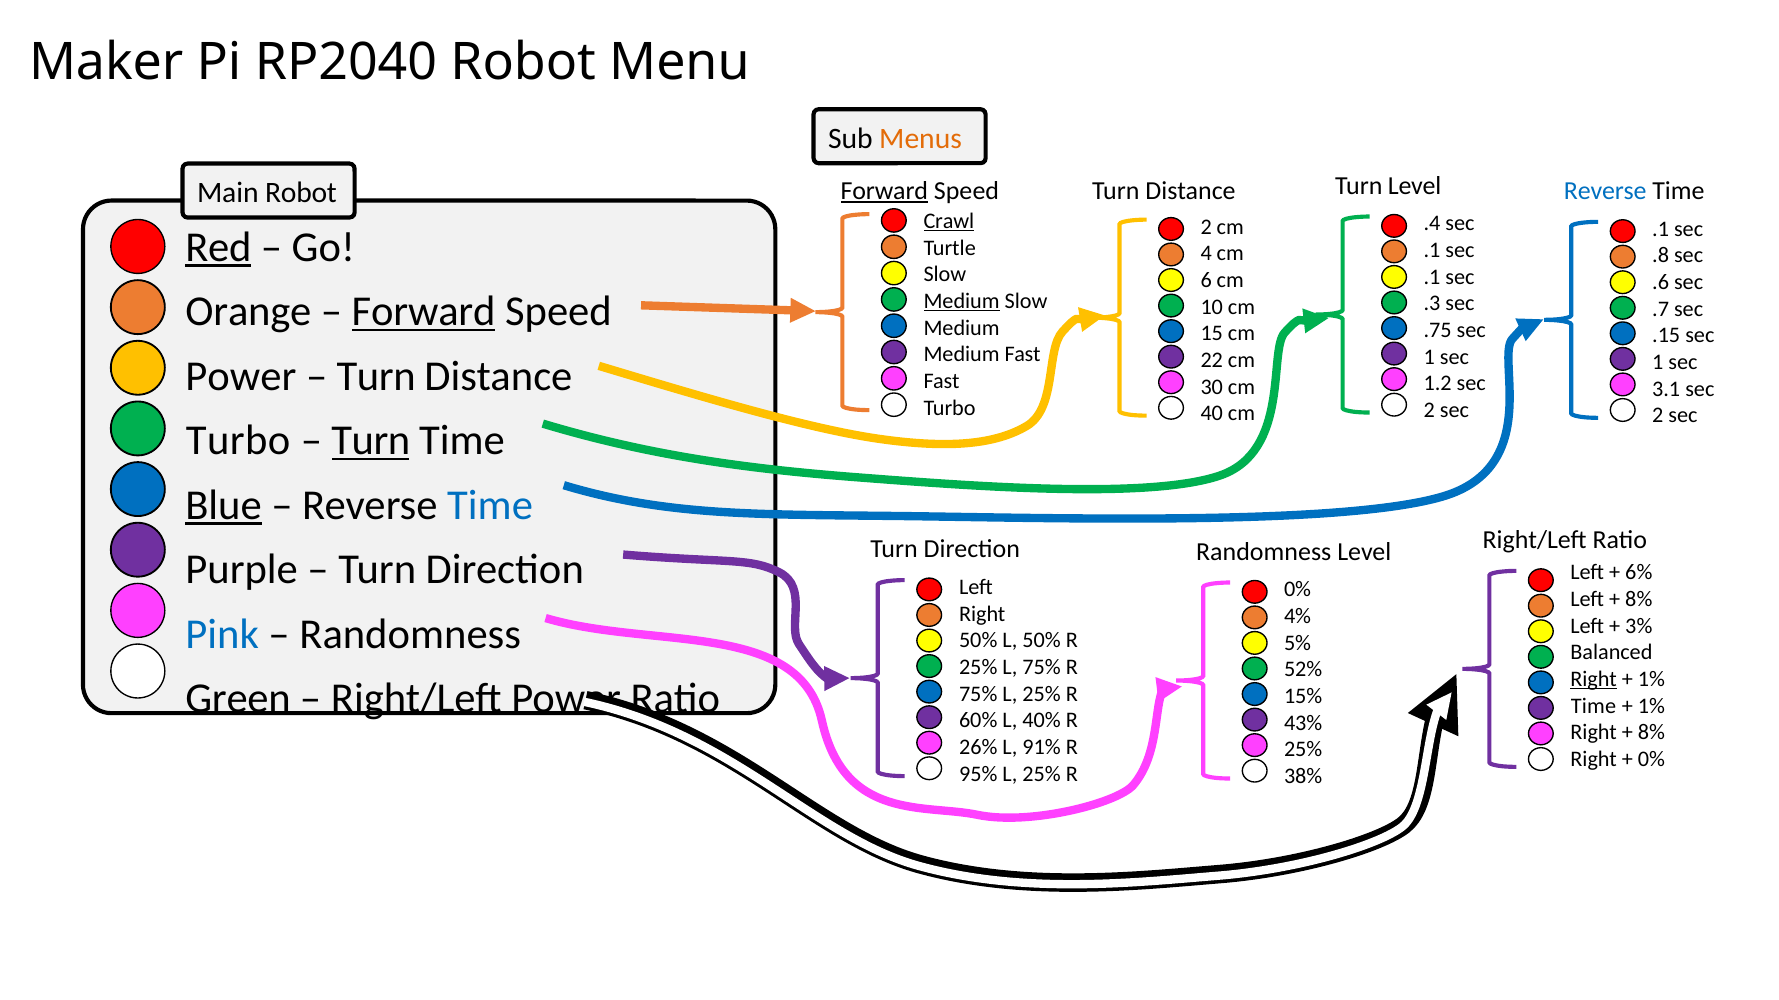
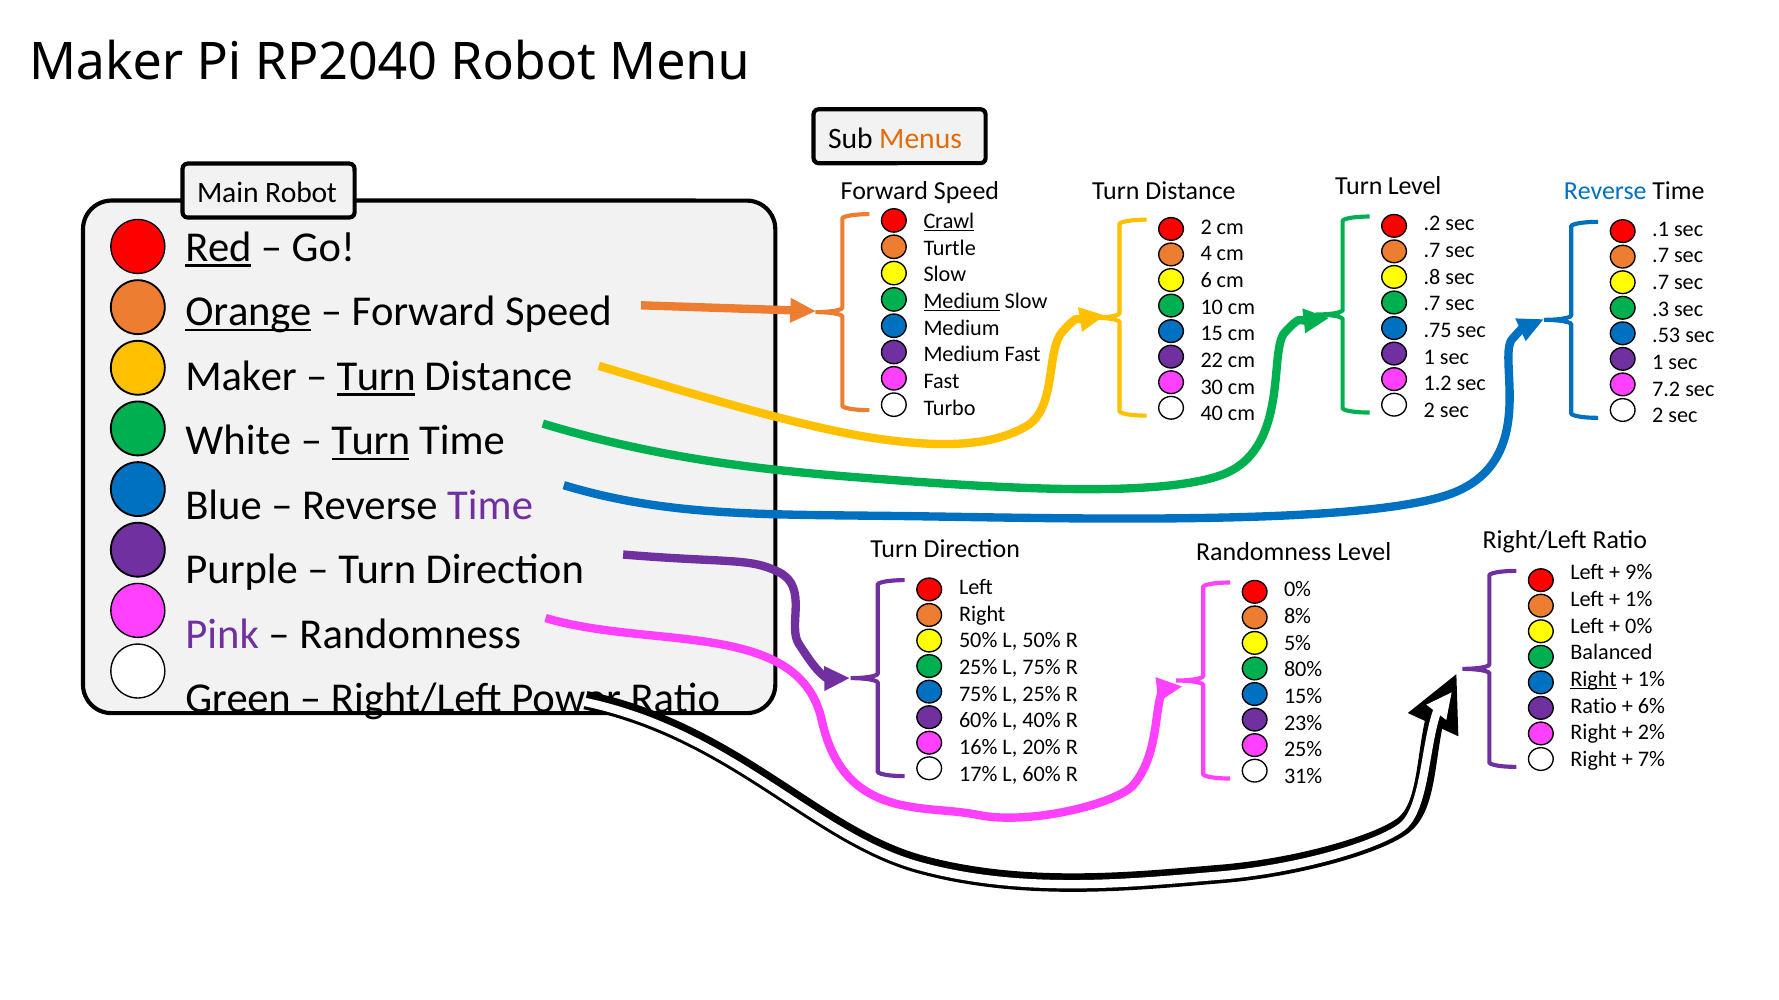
Forward underline: present -> none (884, 191)
.4: .4 -> .2 (1432, 224)
.1: .1 -> .7 (1432, 250)
.8: .8 -> .7 (1661, 256)
.1: .1 -> .8 (1432, 277)
.6: .6 -> .7 (1661, 282)
Orange underline: none -> present (248, 312)
Forward underline: present -> none (424, 312)
.3: .3 -> .7 (1432, 304)
.7: .7 -> .3 (1661, 309)
.15: .15 -> .53 (1666, 336)
Power: Power -> Maker (241, 377)
Turn underline: none -> present (376, 377)
3.1: 3.1 -> 7.2 (1666, 389)
Turbo: Turbo -> White (238, 441)
Blue underline: present -> none (224, 506)
Time colour: blue -> purple (490, 506)
6%: 6% -> 9% (1639, 573)
8%: 8% -> 1% (1639, 600)
4%: 4% -> 8% (1298, 617)
3%: 3% -> 0% (1639, 626)
Pink colour: blue -> purple (222, 635)
52%: 52% -> 80% (1303, 670)
Time: Time -> Ratio (1594, 706)
1%: 1% -> 6% (1651, 706)
43%: 43% -> 23% (1303, 723)
8%: 8% -> 2% (1651, 733)
26%: 26% -> 16% (978, 748)
91%: 91% -> 20% (1042, 748)
0%: 0% -> 7% (1651, 760)
95%: 95% -> 17% (978, 774)
25%: 25% -> 60% (1042, 774)
38%: 38% -> 31% (1303, 777)
